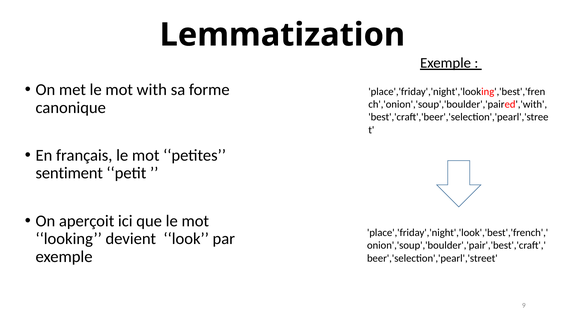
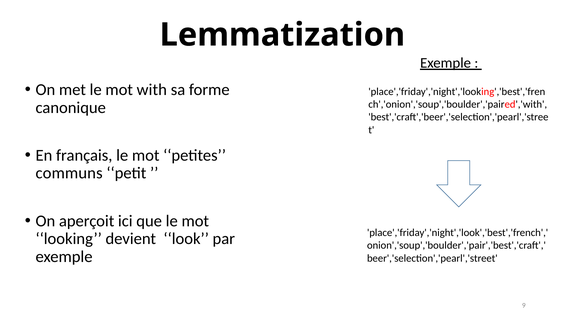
sentiment: sentiment -> communs (69, 173)
